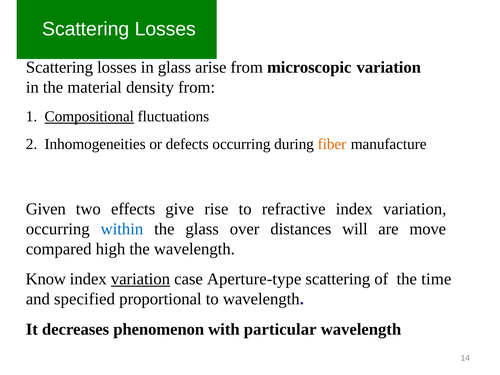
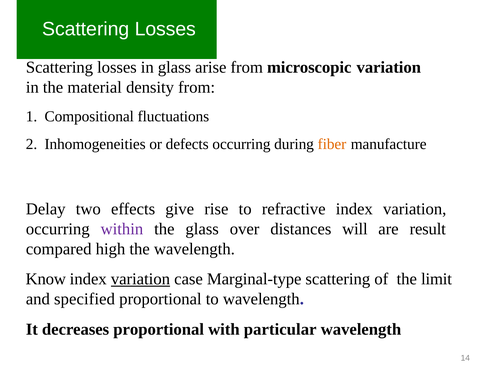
Compositional underline: present -> none (89, 116)
Given: Given -> Delay (46, 209)
within colour: blue -> purple (122, 229)
move: move -> result (428, 229)
Aperture-type: Aperture-type -> Marginal-type (254, 279)
time: time -> limit (436, 279)
decreases phenomenon: phenomenon -> proportional (159, 329)
